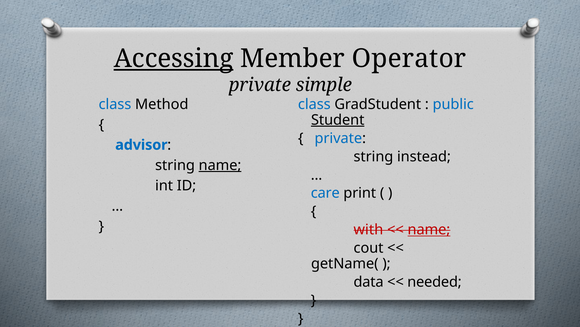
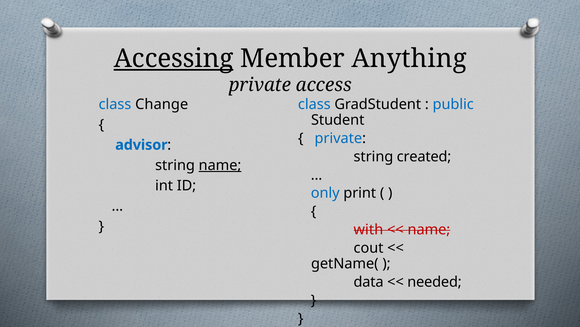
Operator: Operator -> Anything (409, 58)
simple: simple -> access (324, 85)
Method: Method -> Change (162, 104)
Student underline: present -> none (338, 120)
instead: instead -> created (424, 156)
care: care -> only (325, 193)
name underline: present -> none (429, 229)
